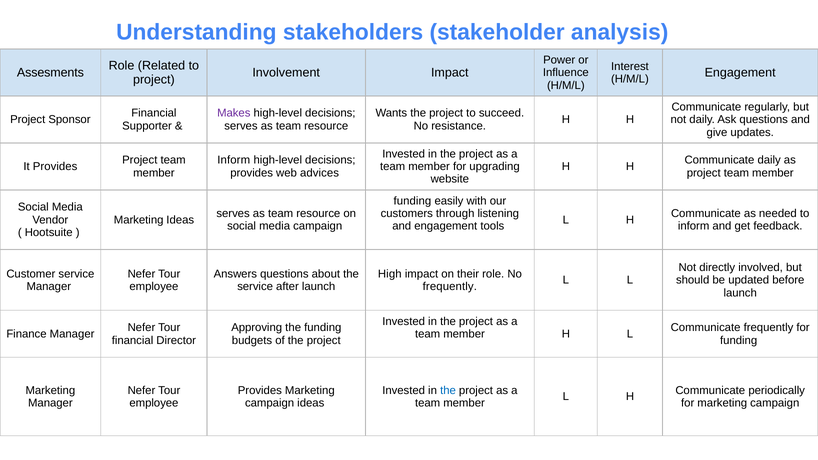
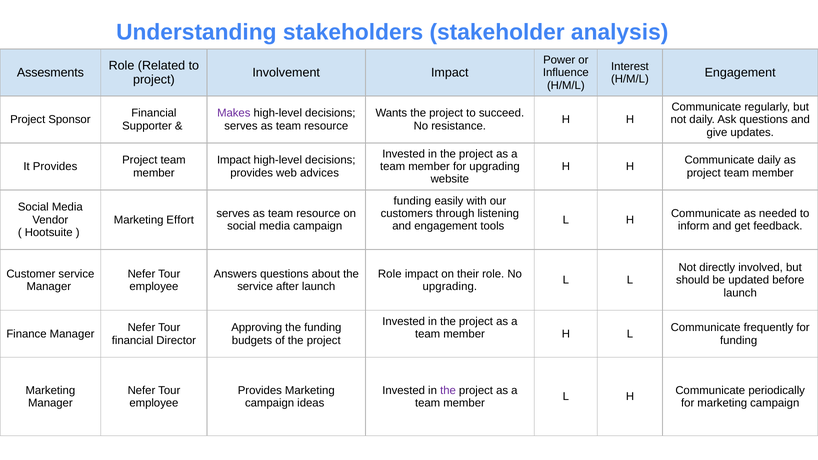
Inform: Inform -> Impact (234, 160)
Marketing Ideas: Ideas -> Effort (180, 220)
High: High -> Role (390, 274)
frequently: frequently -> upgrading (450, 287)
the colour: blue -> purple (448, 390)
